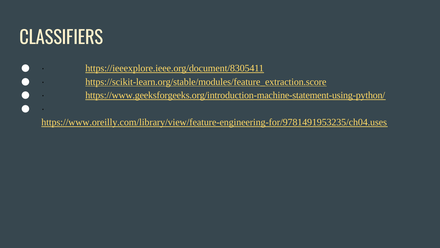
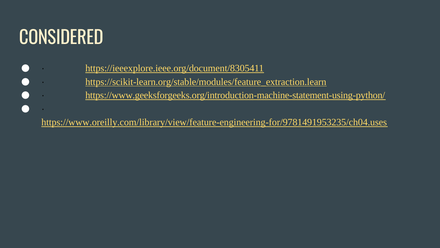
CLASSIFIERS: CLASSIFIERS -> CONSIDERED (61, 38)
https://scikit-learn.org/stable/modules/feature_extraction.score: https://scikit-learn.org/stable/modules/feature_extraction.score -> https://scikit-learn.org/stable/modules/feature_extraction.learn (206, 82)
